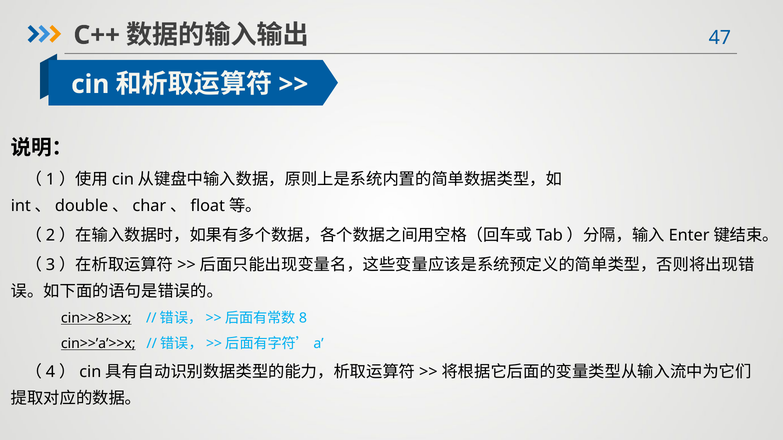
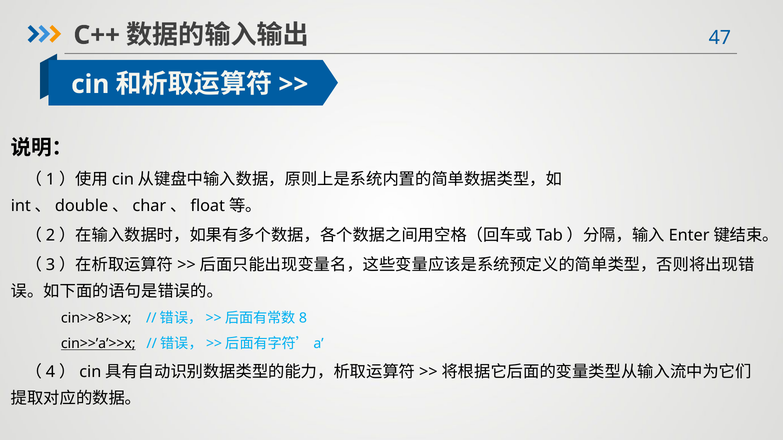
cin>>8>>x underline: present -> none (96, 318)
